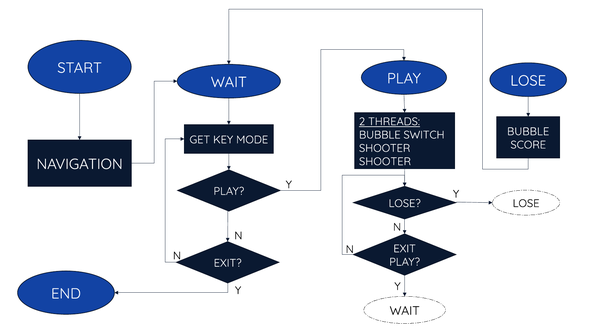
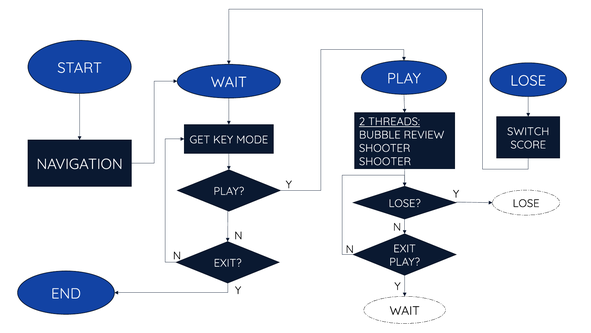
BUBBLE: BUBBLE -> SWITCH (528, 131)
SWITCH: SWITCH -> REVIEW (424, 135)
